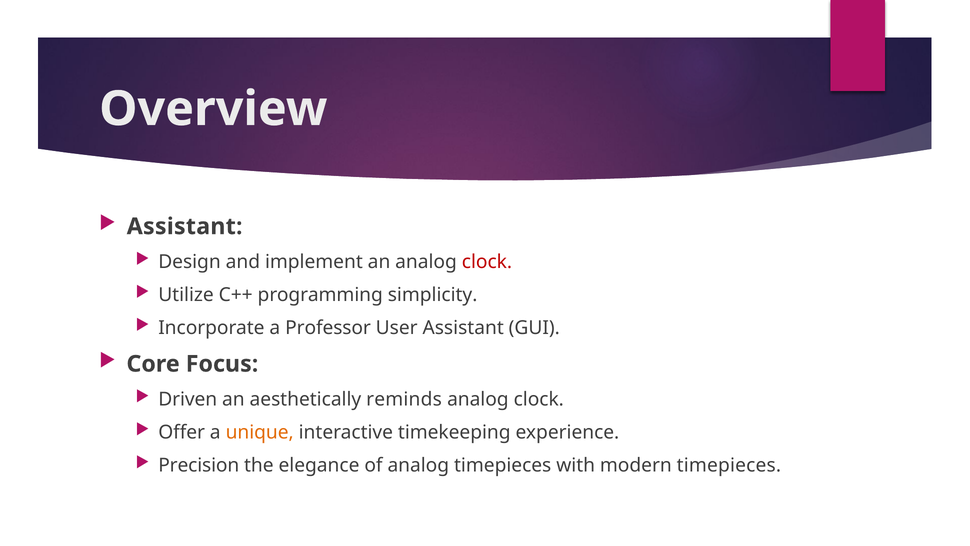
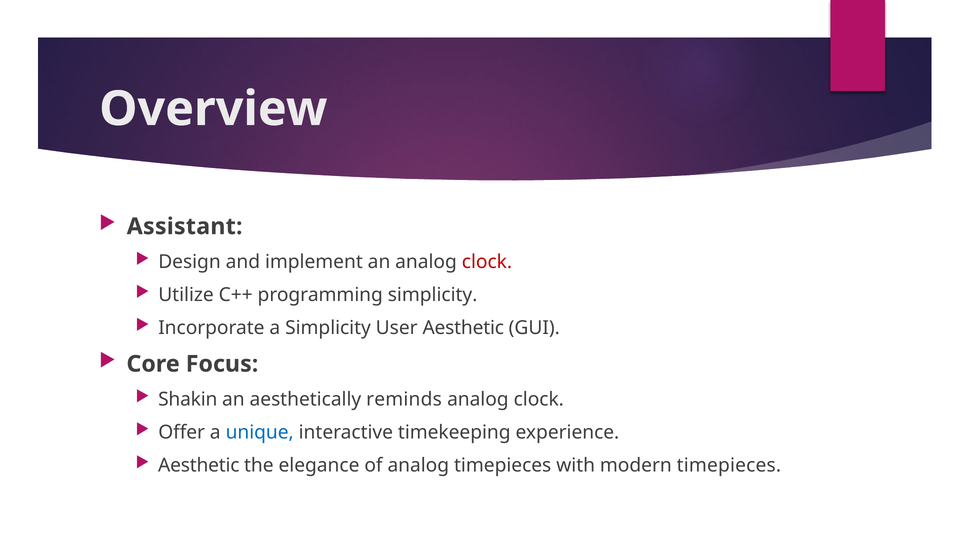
a Professor: Professor -> Simplicity (328, 328)
User Assistant: Assistant -> Aesthetic (463, 328)
Driven: Driven -> Shakin (188, 399)
unique colour: orange -> blue (260, 432)
Precision: Precision -> Aesthetic (199, 465)
